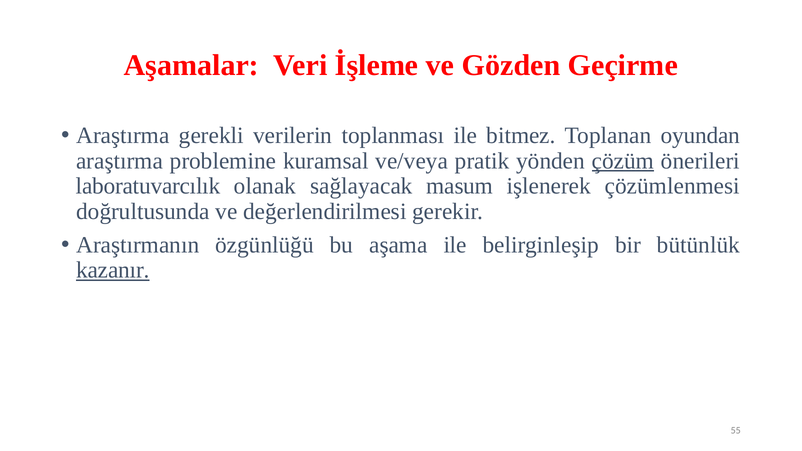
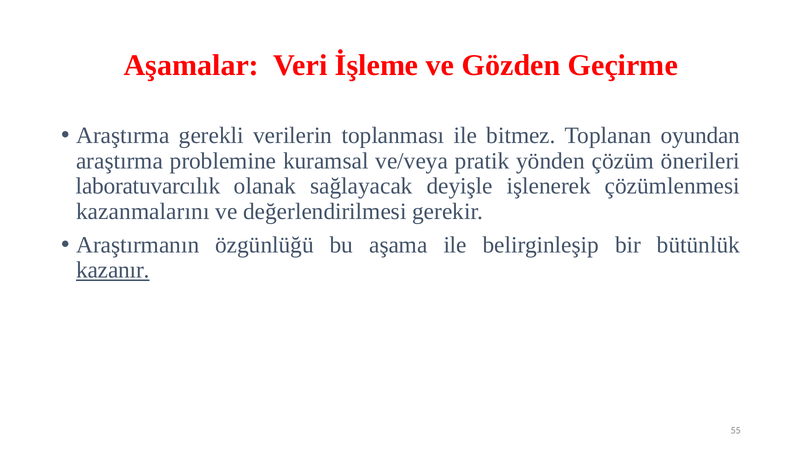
çözüm underline: present -> none (623, 161)
masum: masum -> deyişle (460, 186)
doğrultusunda: doğrultusunda -> kazanmalarını (143, 211)
